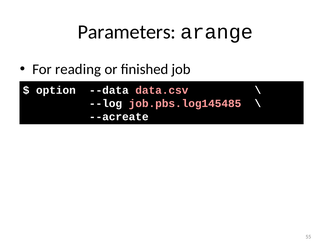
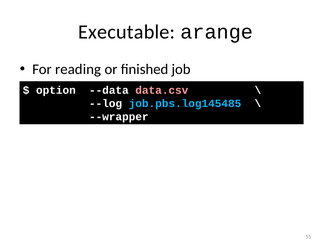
Parameters: Parameters -> Executable (127, 32)
job.pbs.log145485 colour: pink -> light blue (185, 104)
--acreate: --acreate -> --wrapper (119, 117)
